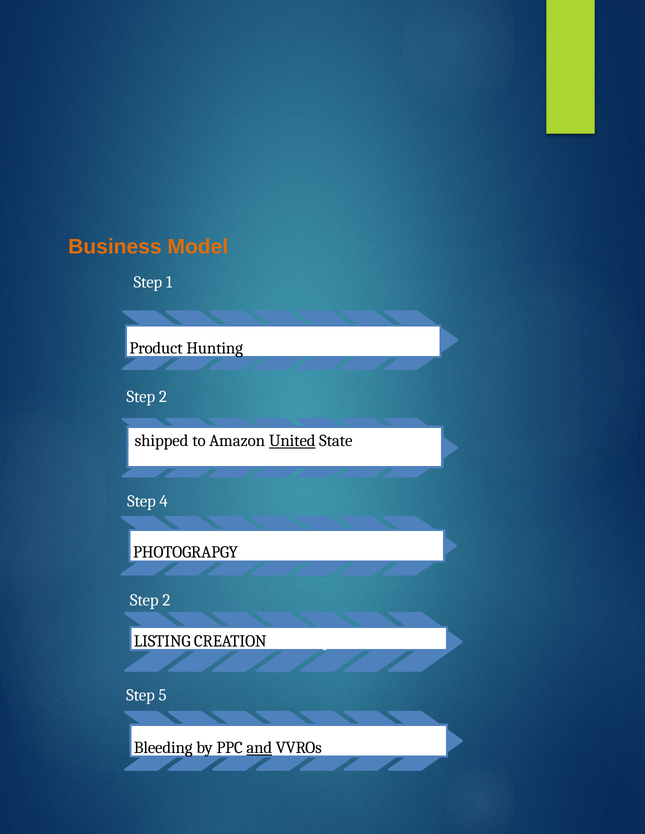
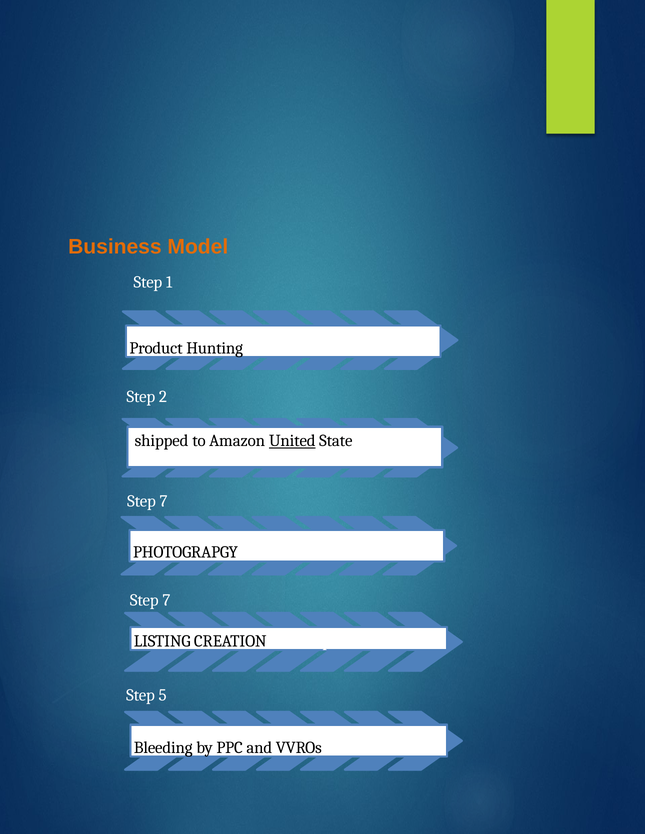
4: 4 -> 7 (164, 502)
2: 2 -> 7 (166, 601)
and underline: present -> none (259, 748)
